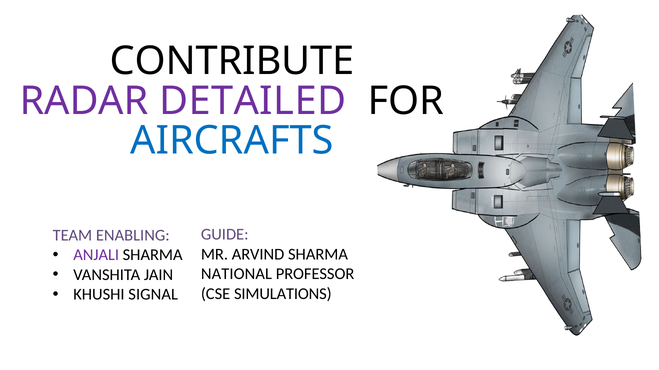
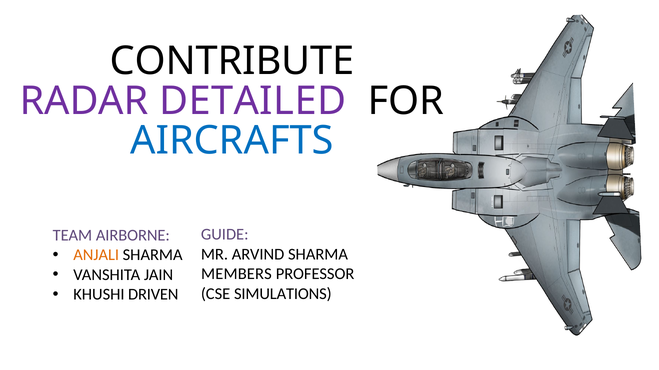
ENABLING: ENABLING -> AIRBORNE (133, 236)
ANJALI colour: purple -> orange (96, 256)
NATIONAL: NATIONAL -> MEMBERS (236, 275)
SIGNAL: SIGNAL -> DRIVEN (153, 295)
